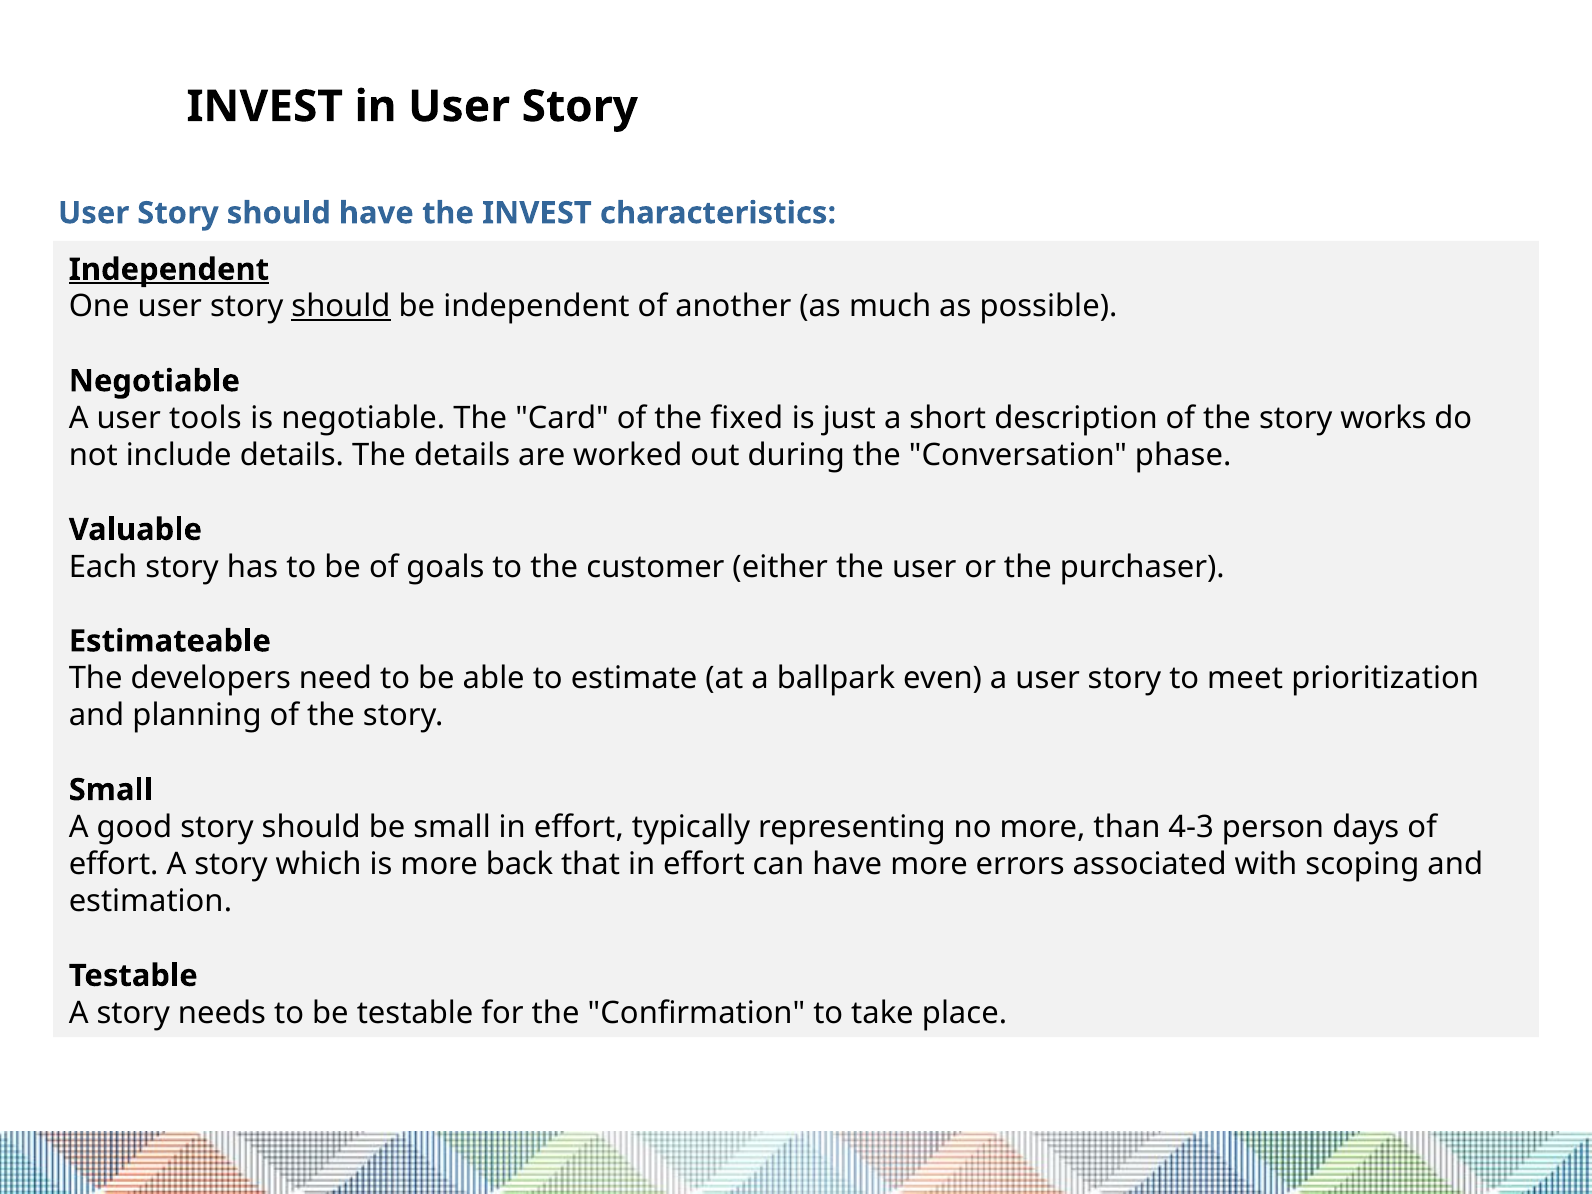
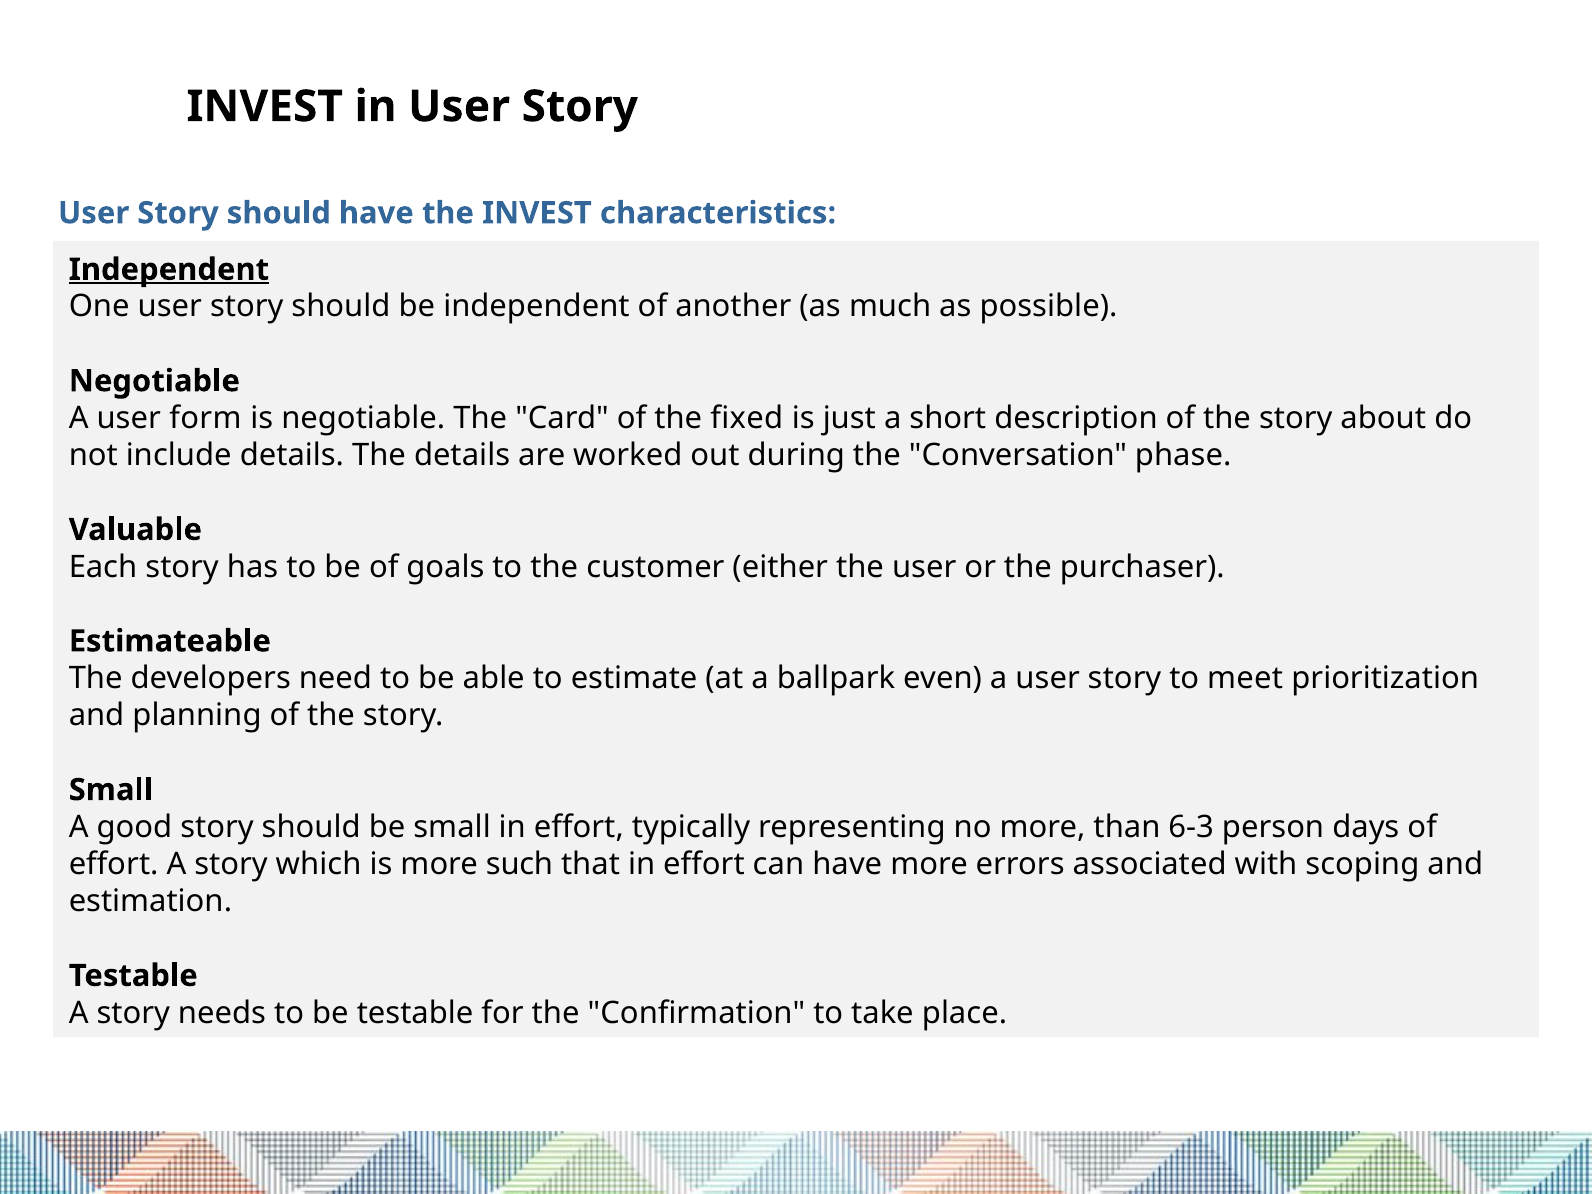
should underline: present -> none (341, 307)
tools: tools -> form (205, 418)
works: works -> about (1383, 418)
4-3: 4-3 -> 6-3 (1191, 827)
back: back -> such (520, 864)
